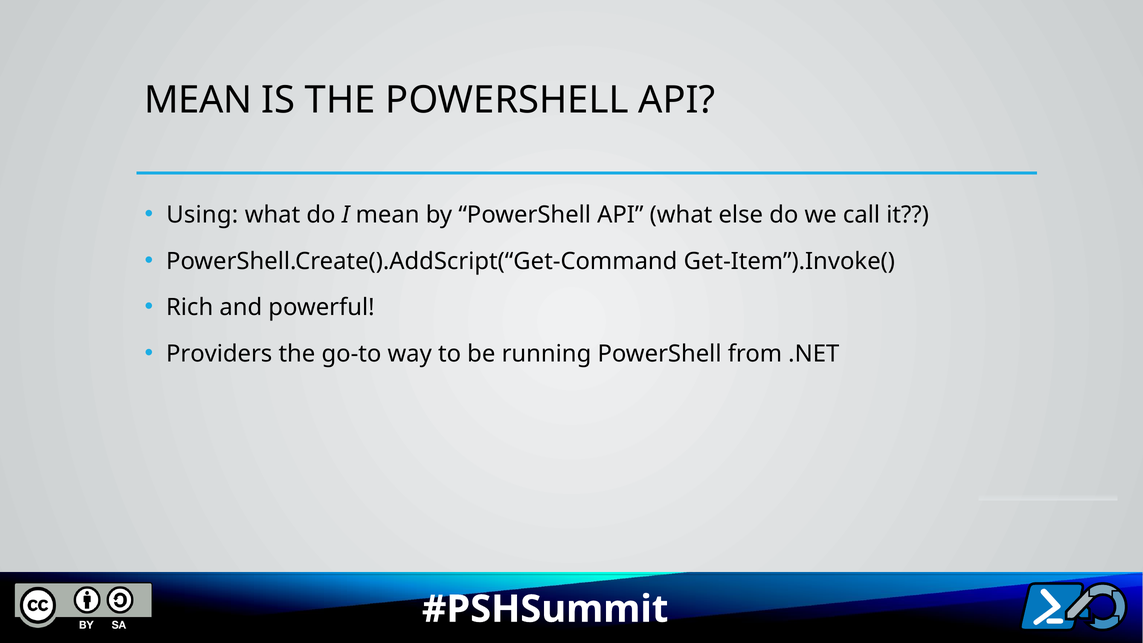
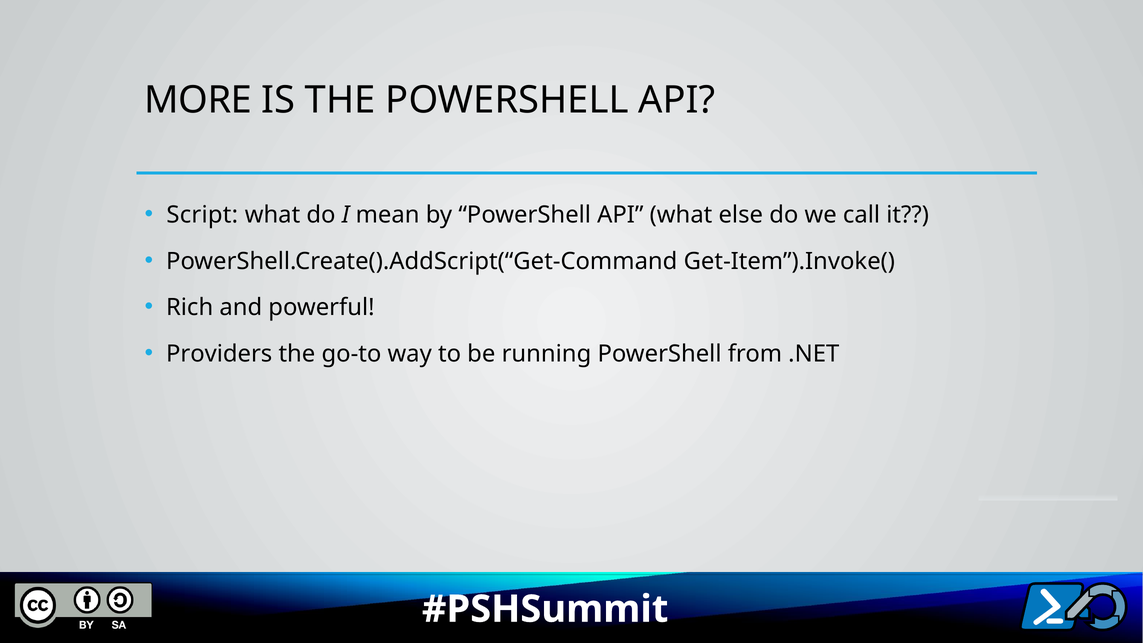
MEAN: MEAN -> MORE (198, 100)
Using: Using -> Script (202, 215)
